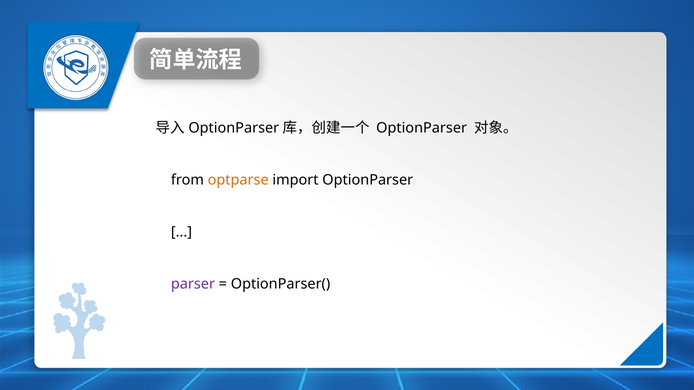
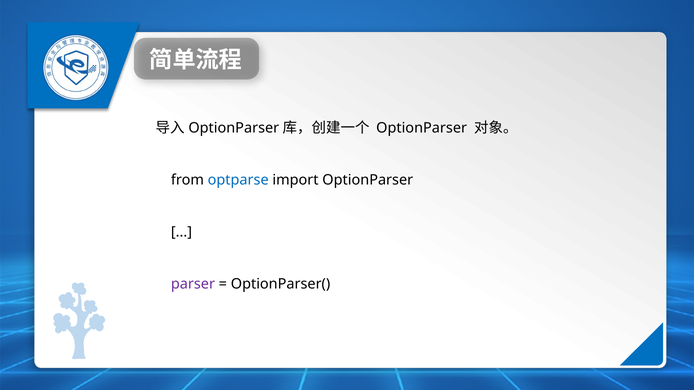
optparse colour: orange -> blue (238, 180)
